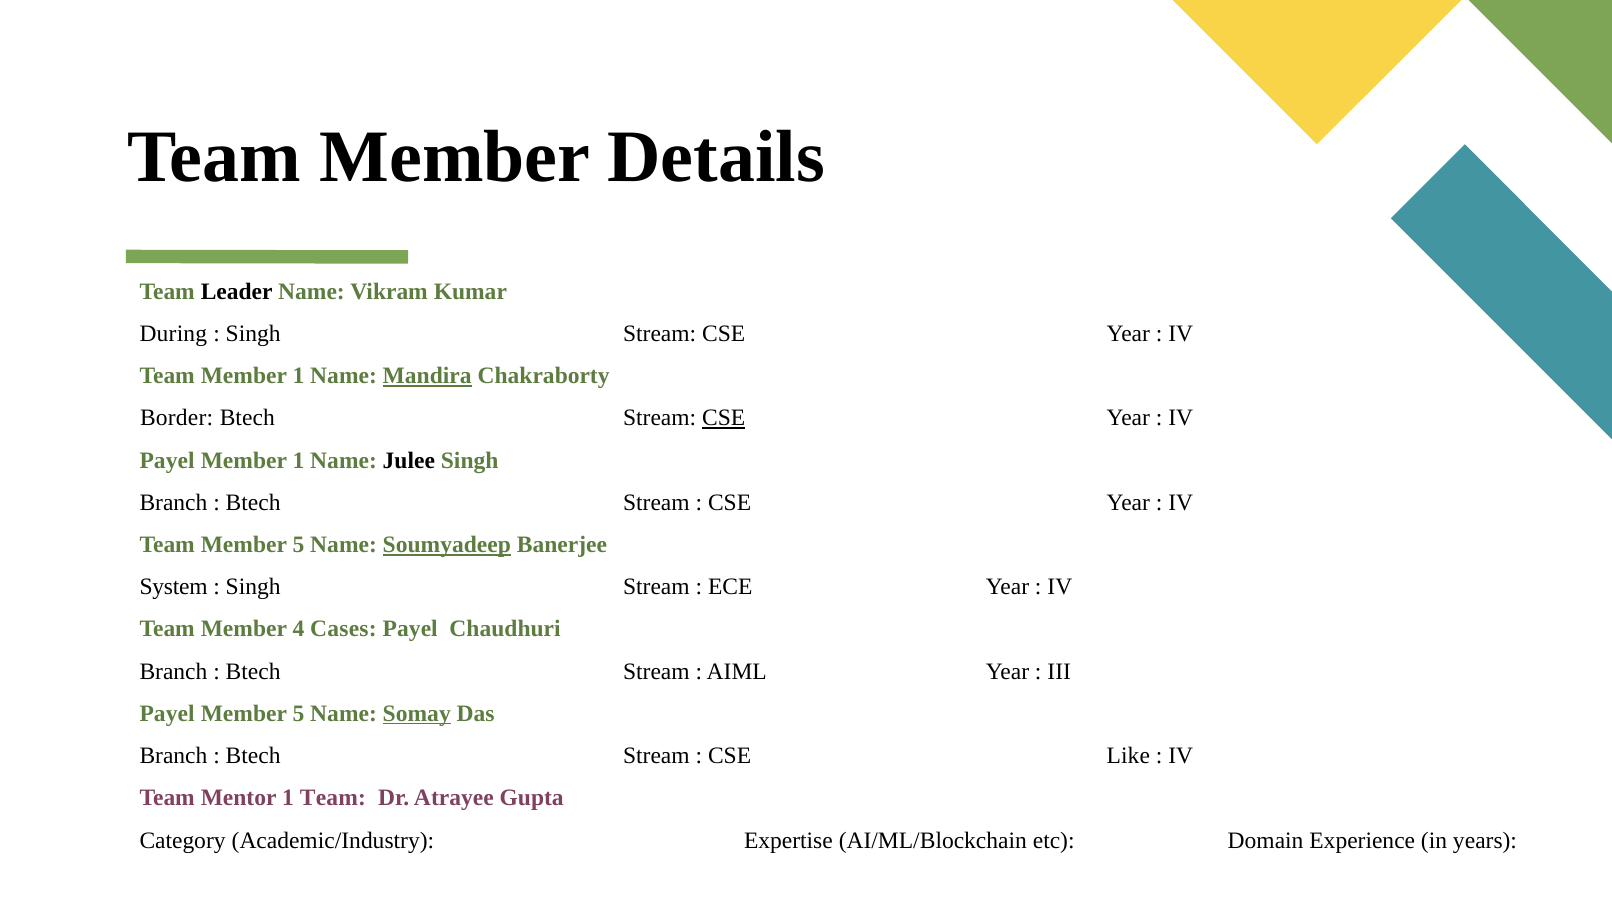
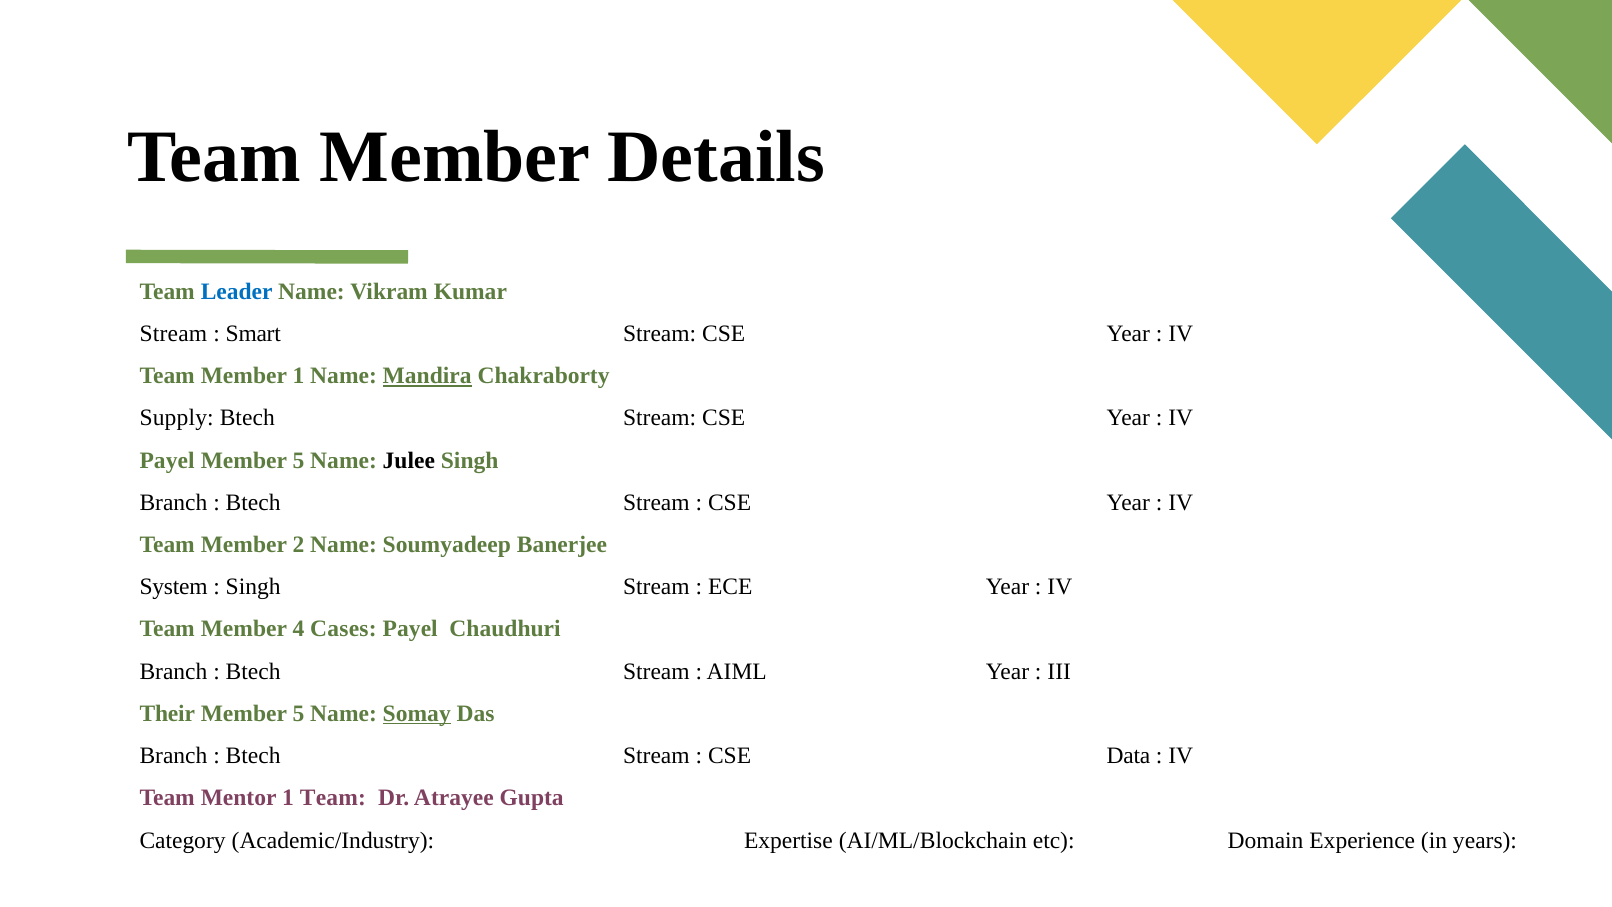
Leader colour: black -> blue (237, 291)
During: During -> Stream (173, 333)
Singh: Singh -> Smart (253, 333)
Border: Border -> Supply (177, 418)
CSE underline: present -> none (724, 418)
1: 1 -> 5 (298, 460)
Team Member 5: 5 -> 2 (298, 545)
Soumyadeep underline: present -> none (447, 545)
Payel: Payel -> Their (167, 713)
Like: Like -> Data (1128, 756)
